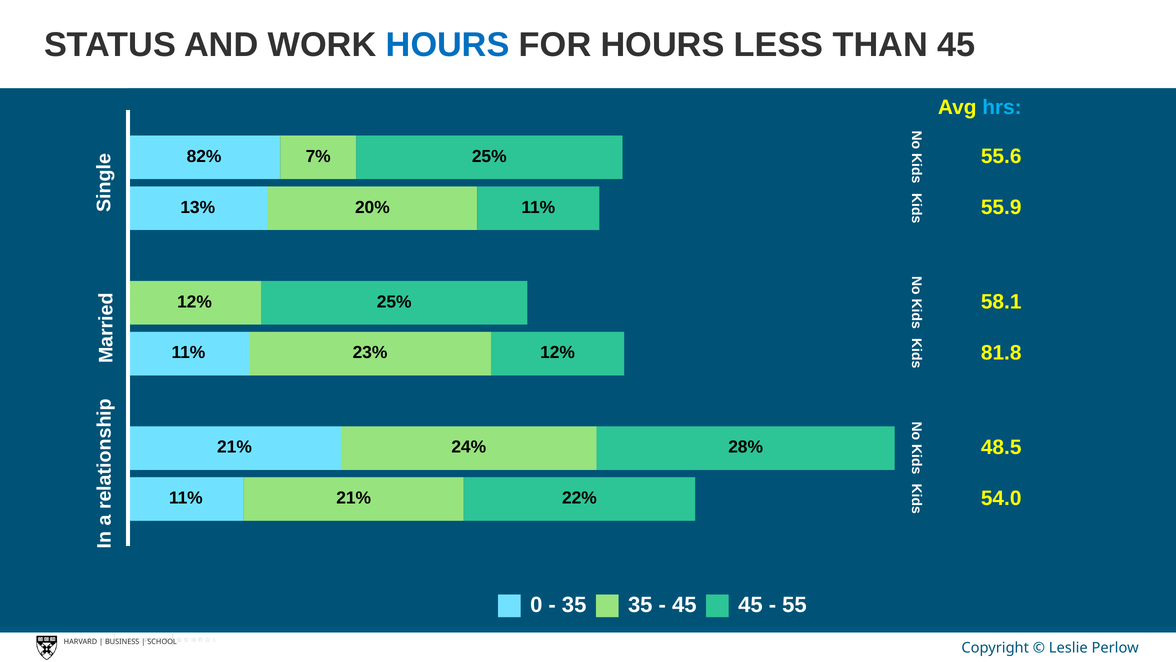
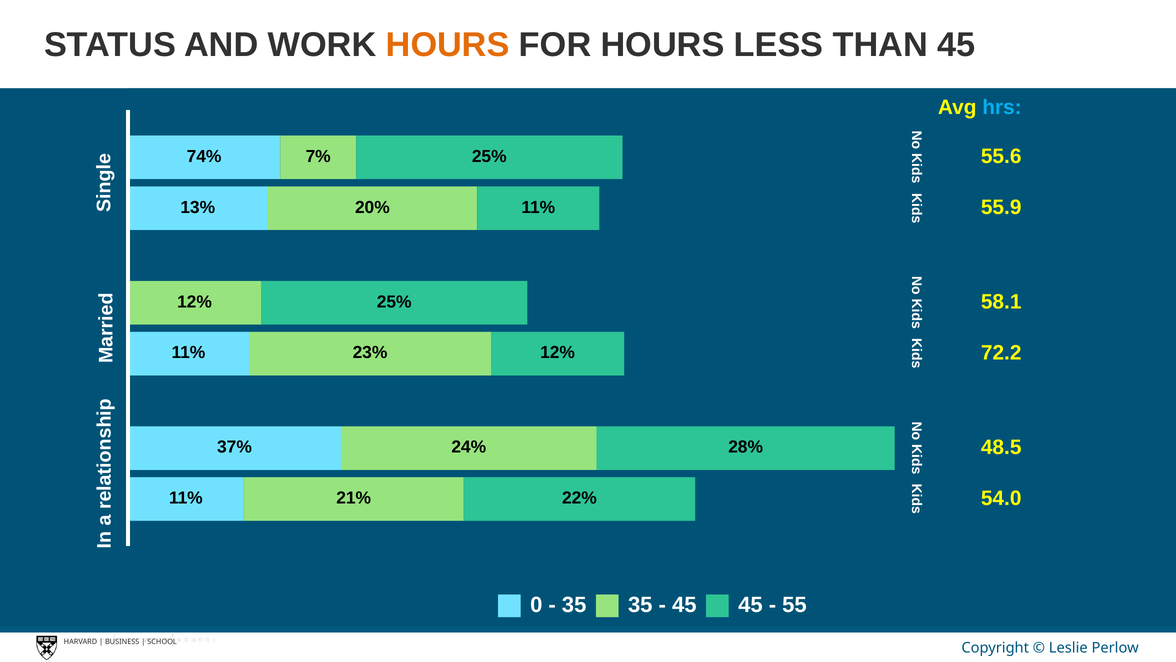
HOURS colour: blue -> orange (448, 45)
82%: 82% -> 74% (204, 156)
81.8: 81.8 -> 72.2 (1001, 353)
21%: 21% -> 37% (234, 447)
